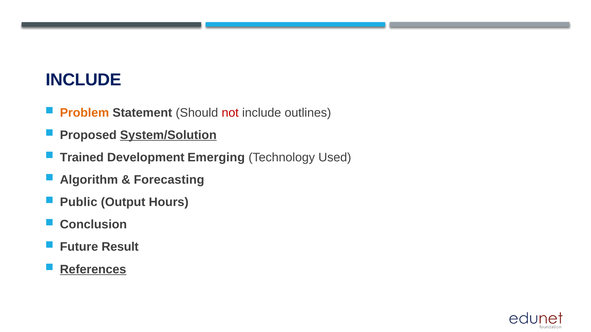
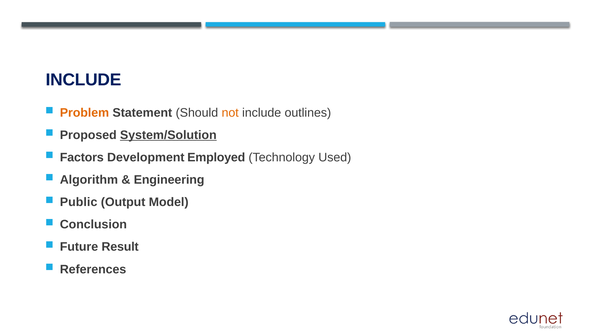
not colour: red -> orange (230, 113)
Trained: Trained -> Factors (82, 158)
Emerging: Emerging -> Employed (216, 158)
Forecasting: Forecasting -> Engineering (169, 180)
Hours: Hours -> Model (169, 202)
References underline: present -> none (93, 270)
